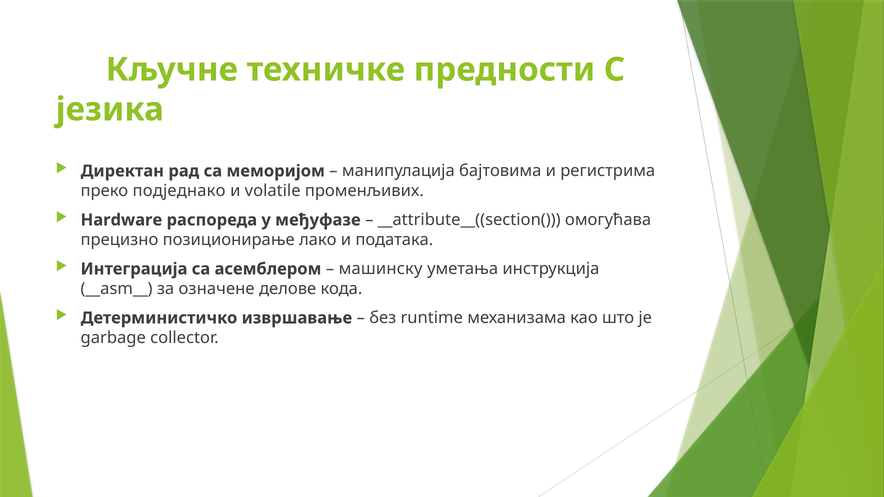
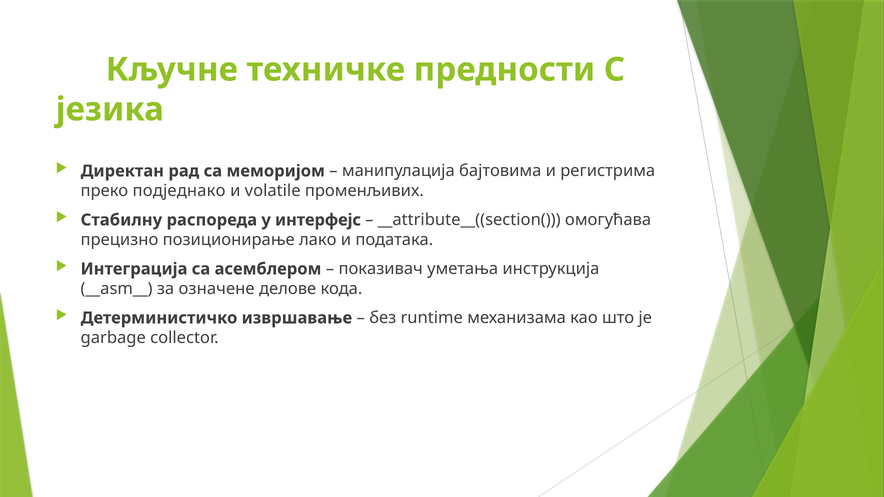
Hardware: Hardware -> Стабилну (121, 220)
међуфазе: међуфазе -> интерфејс (318, 220)
машинску: машинску -> показивач (381, 269)
